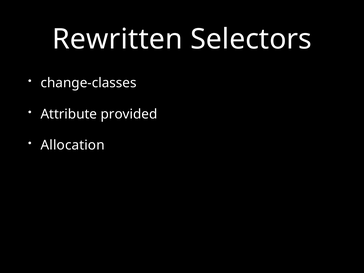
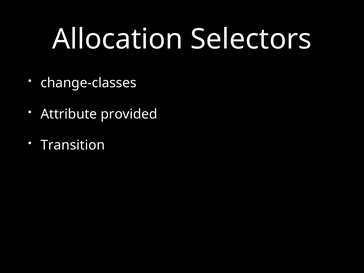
Rewritten: Rewritten -> Allocation (118, 39)
Allocation: Allocation -> Transition (73, 145)
